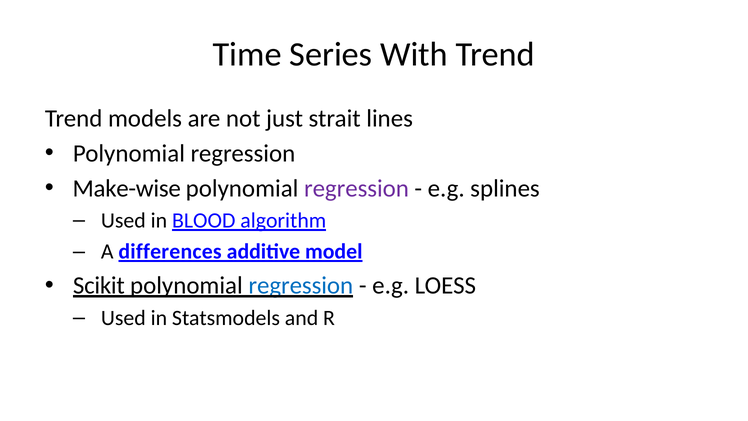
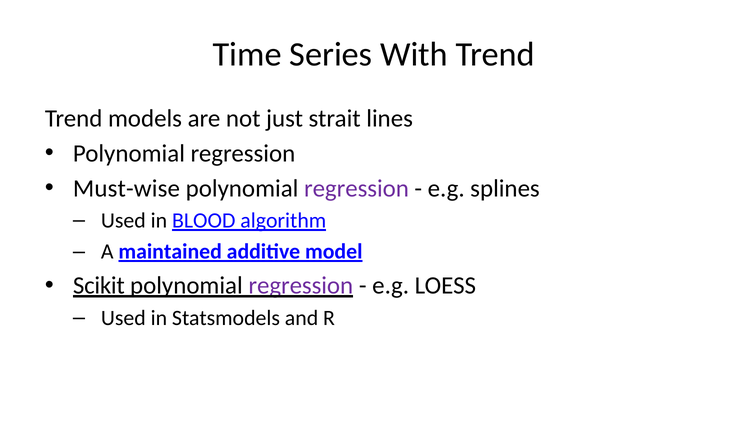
Make-wise: Make-wise -> Must-wise (126, 188)
differences: differences -> maintained (170, 252)
regression colour: blue -> purple (301, 285)
